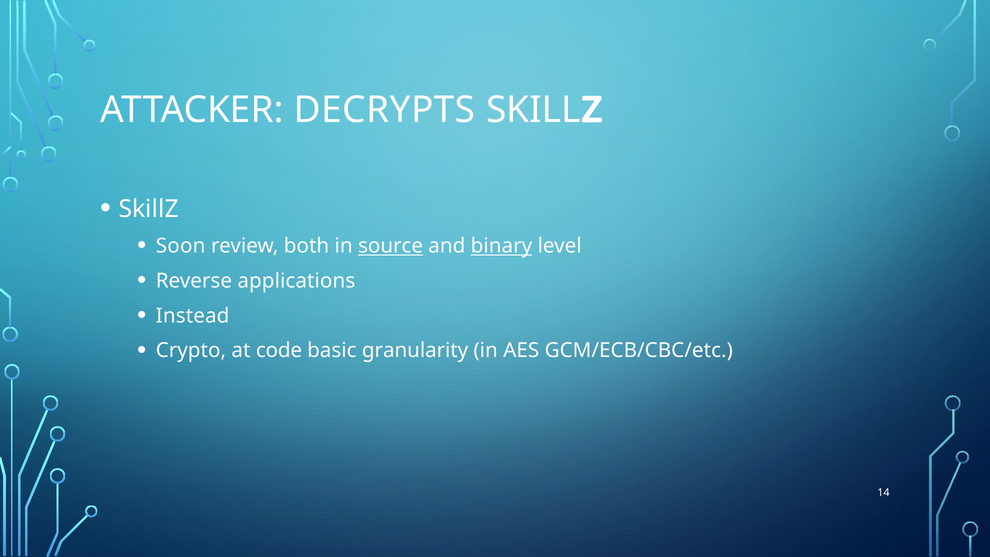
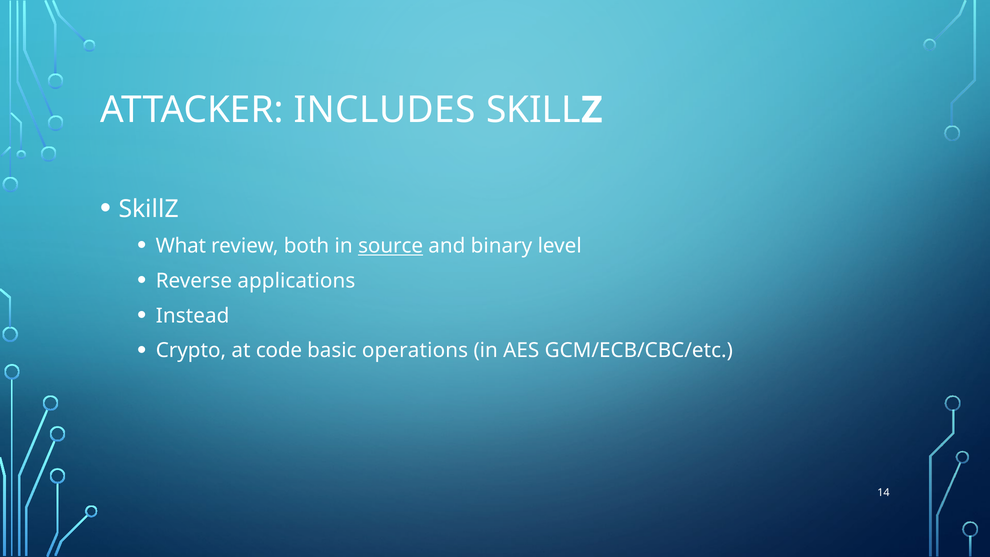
DECRYPTS: DECRYPTS -> INCLUDES (385, 110)
Soon: Soon -> What (181, 246)
binary underline: present -> none (501, 246)
granularity: granularity -> operations (415, 351)
